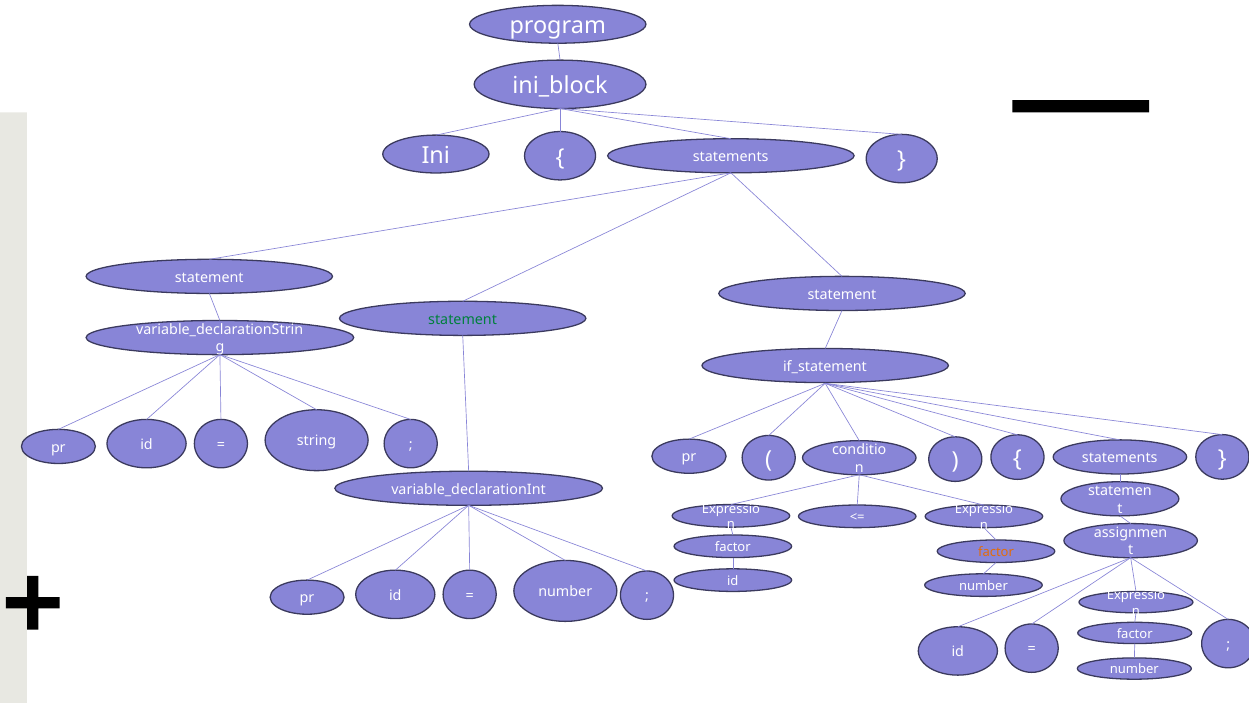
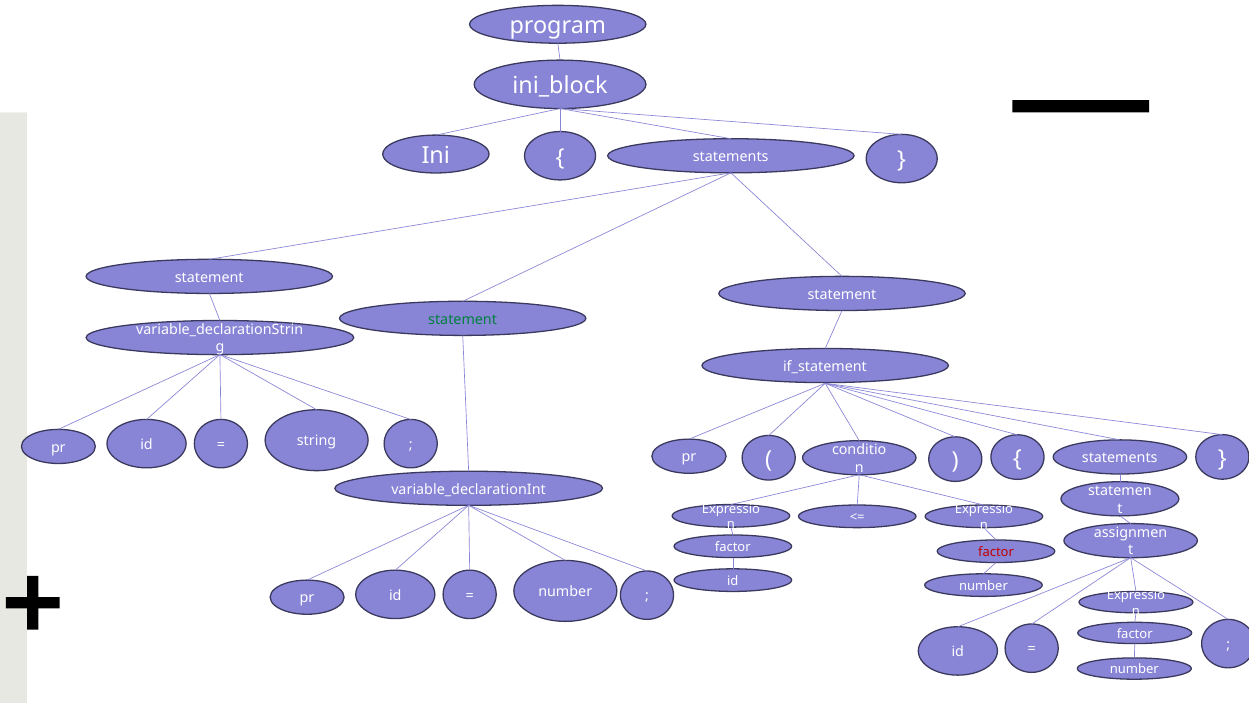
factor colour: orange -> red (996, 552)
